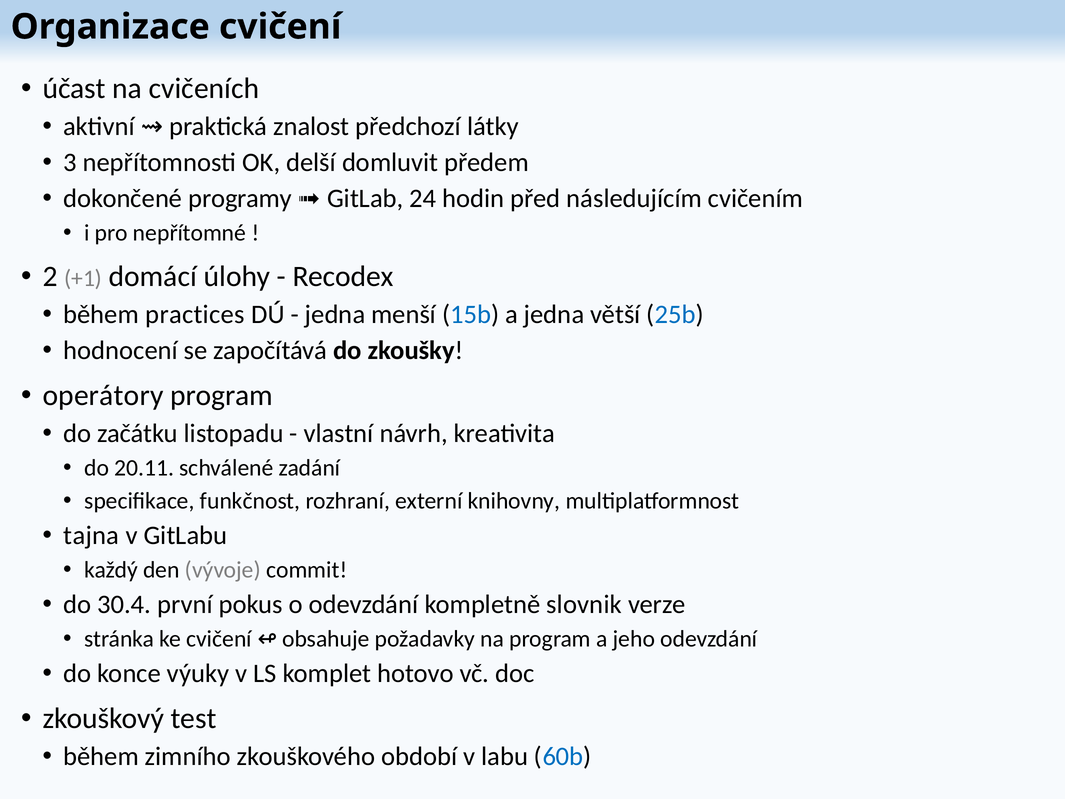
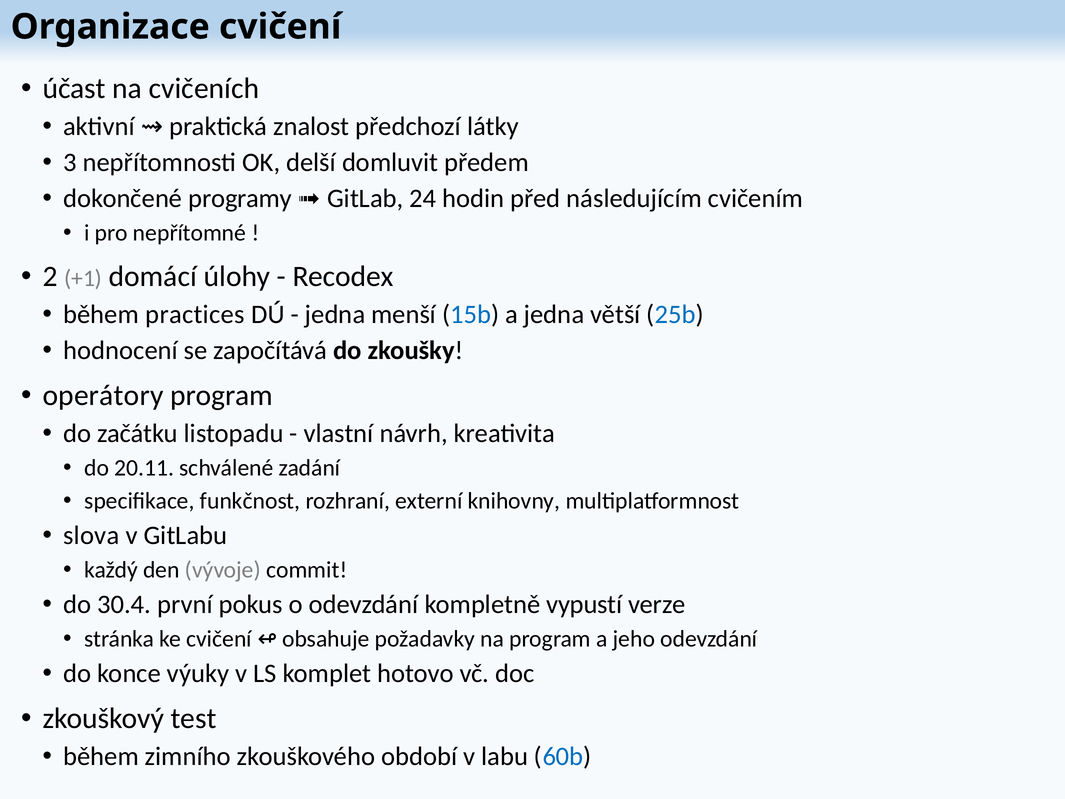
tajna: tajna -> slova (91, 535)
slovnik: slovnik -> vypustí (584, 604)
